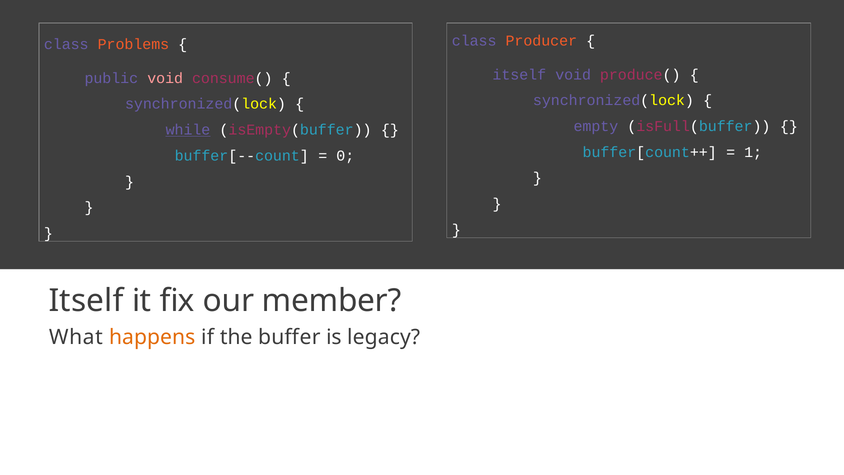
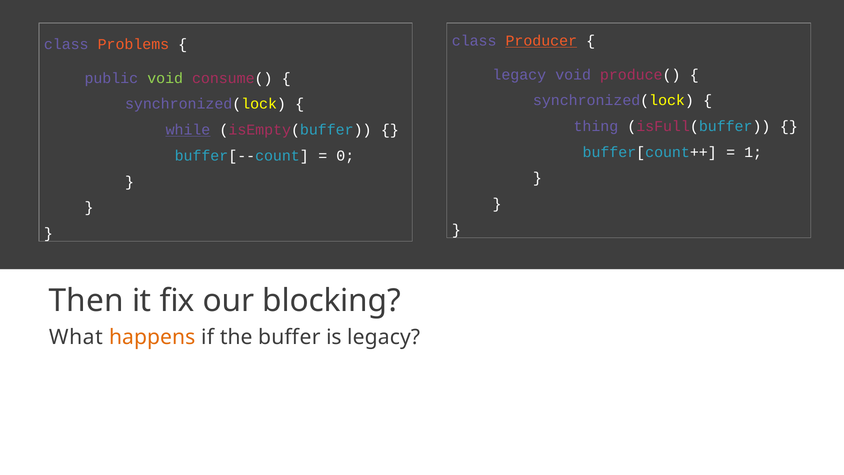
Producer underline: none -> present (541, 41)
itself: itself -> legacy (519, 75)
void colour: pink -> light green (165, 78)
empty: empty -> thing (596, 126)
Itself: Itself -> Then (86, 301)
member: member -> blocking (332, 301)
